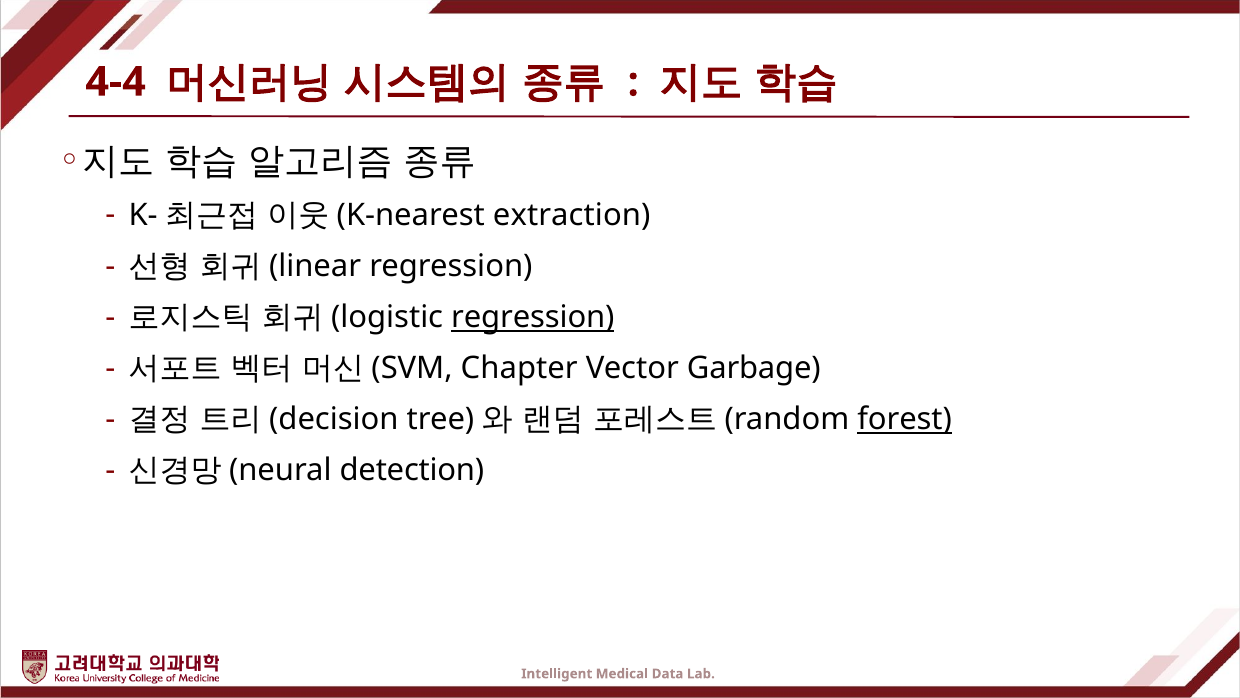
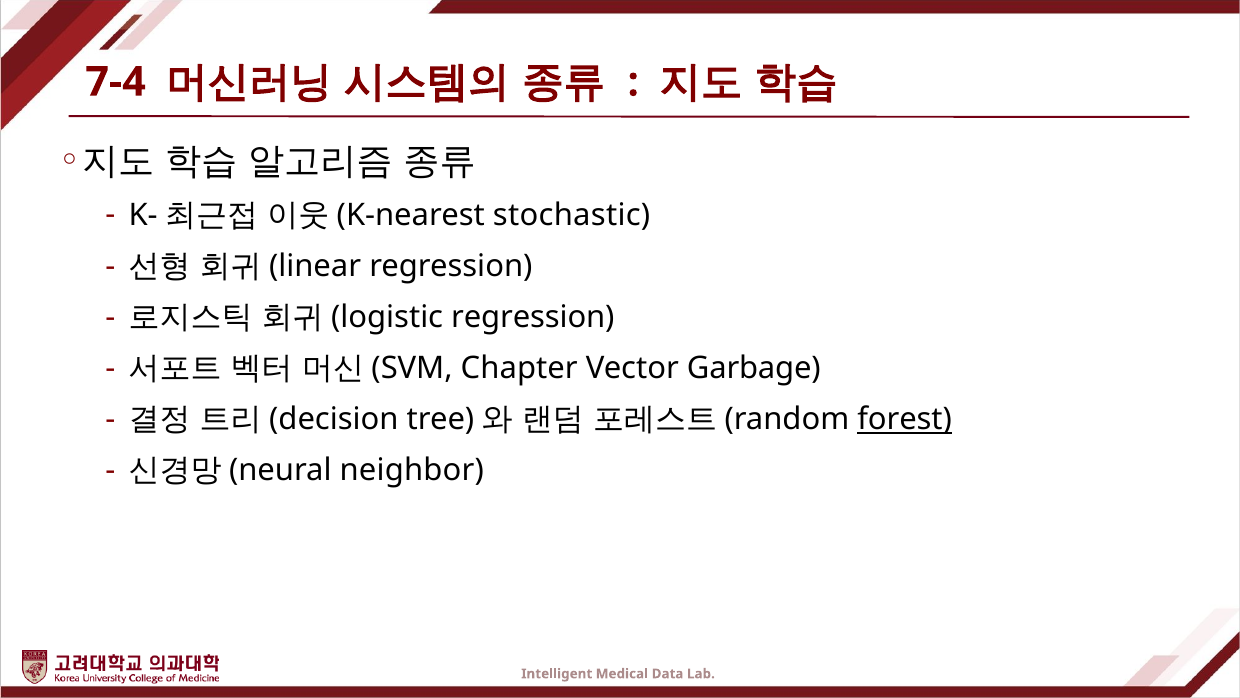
4-4: 4-4 -> 7-4 (116, 82)
extraction: extraction -> stochastic (572, 215)
regression underline: present -> none (533, 317)
detection: detection -> neighbor (412, 470)
